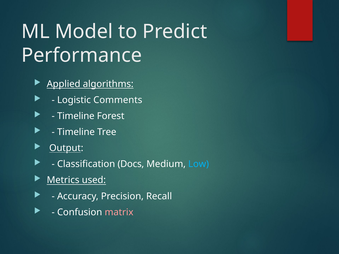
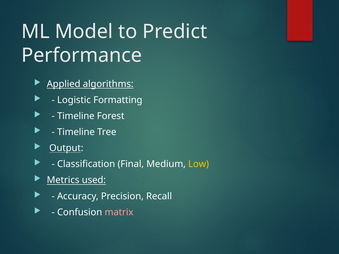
Comments: Comments -> Formatting (118, 100)
Docs: Docs -> Final (131, 164)
Low colour: light blue -> yellow (199, 164)
